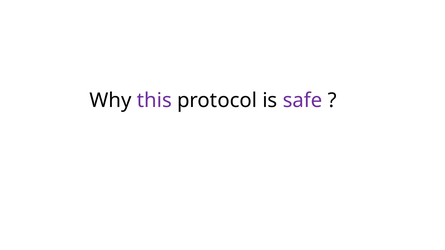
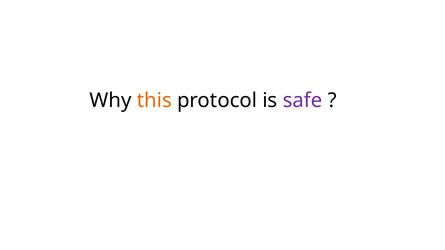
this colour: purple -> orange (154, 101)
